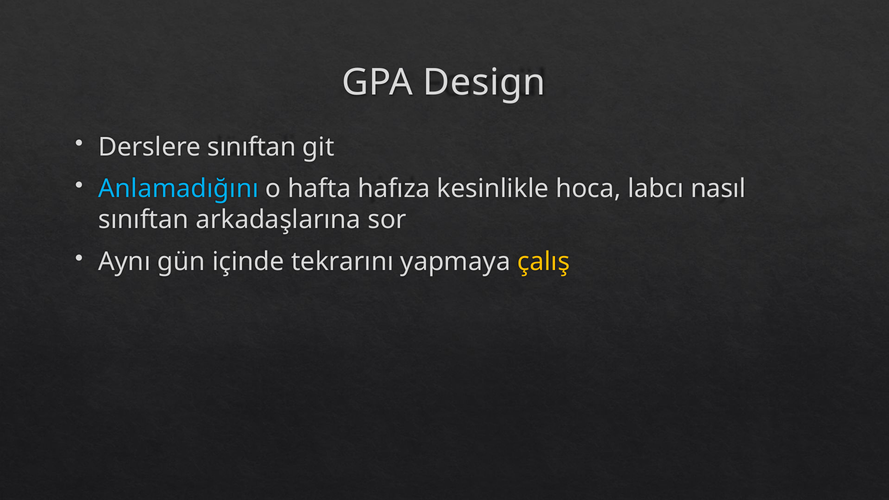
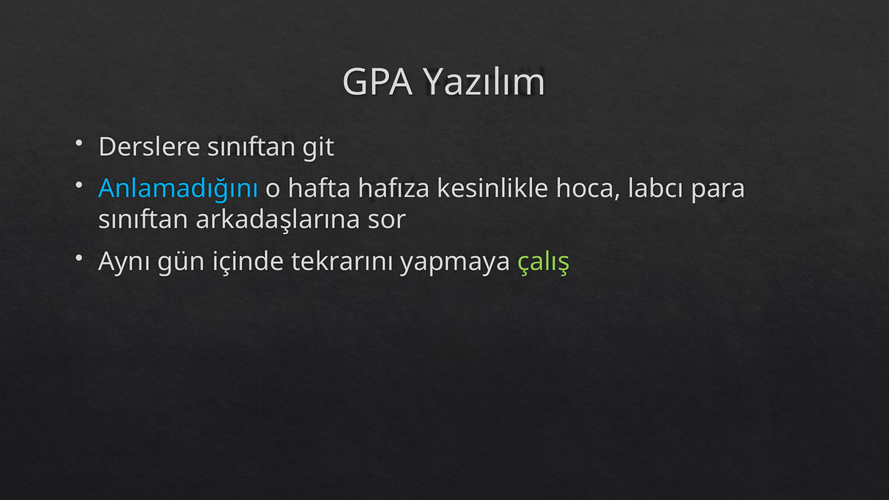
Design: Design -> Yazılım (484, 82)
nasıl: nasıl -> para (718, 189)
çalış colour: yellow -> light green (544, 262)
